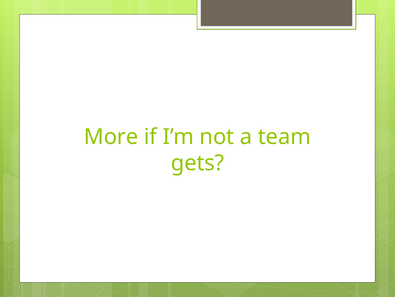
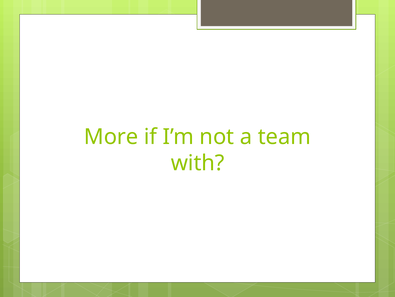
gets: gets -> with (198, 163)
